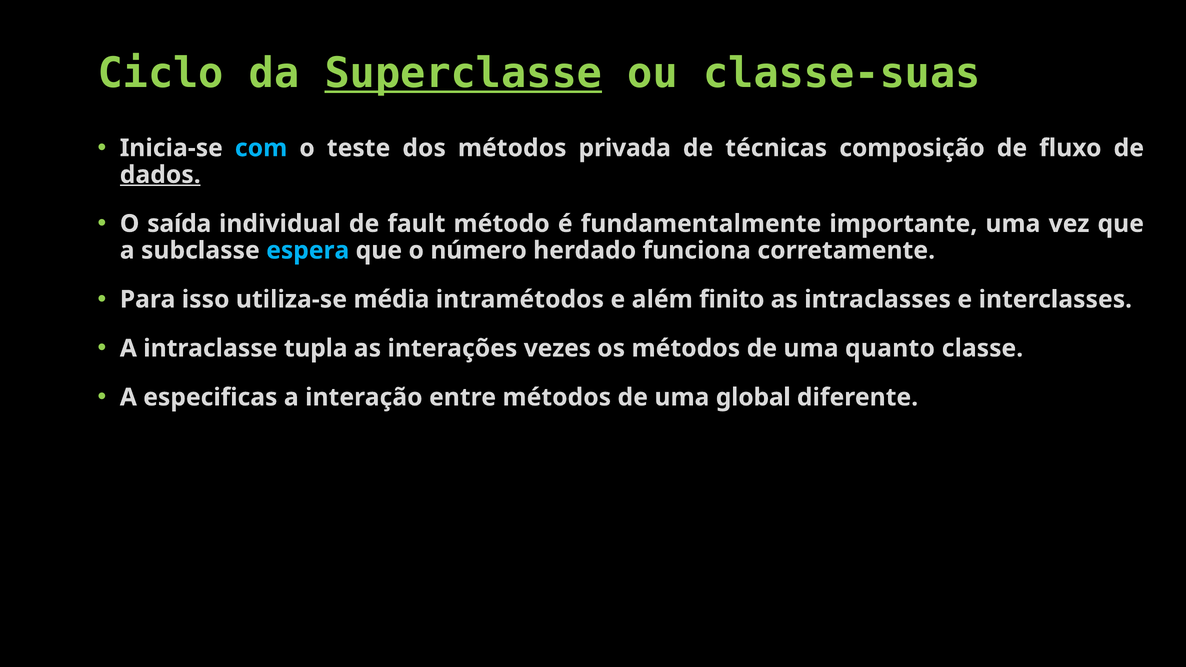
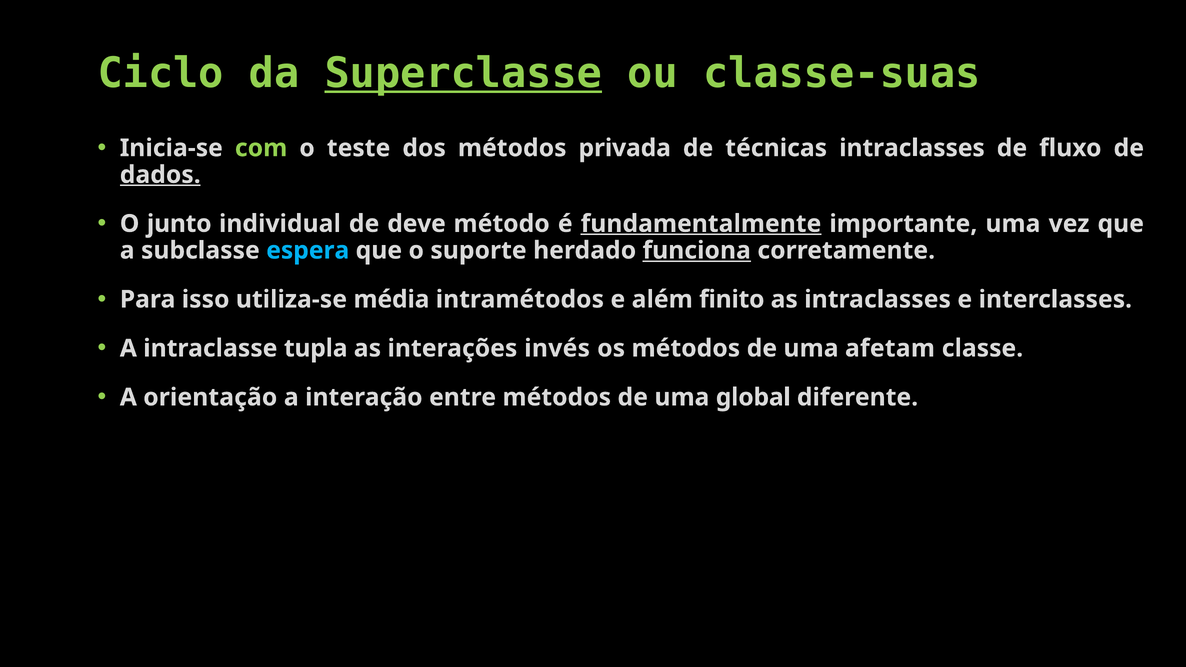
com colour: light blue -> light green (261, 148)
técnicas composição: composição -> intraclasses (912, 148)
saída: saída -> junto (179, 224)
fault: fault -> deve (417, 224)
fundamentalmente underline: none -> present (701, 224)
número: número -> suporte (479, 250)
funciona underline: none -> present (697, 250)
vezes: vezes -> invés (557, 348)
quanto: quanto -> afetam (890, 348)
especificas: especificas -> orientação (210, 397)
